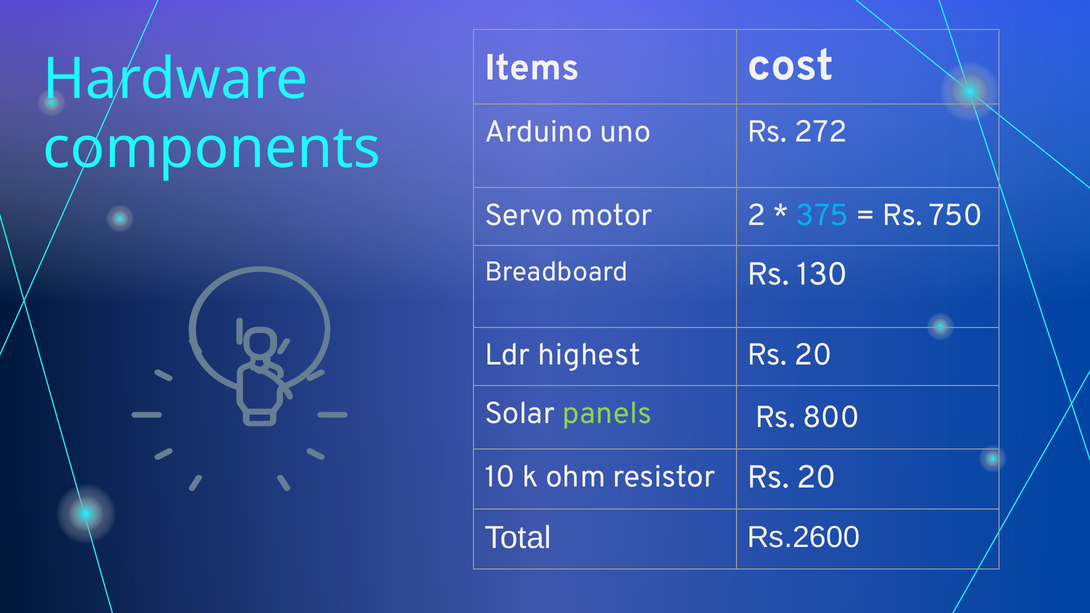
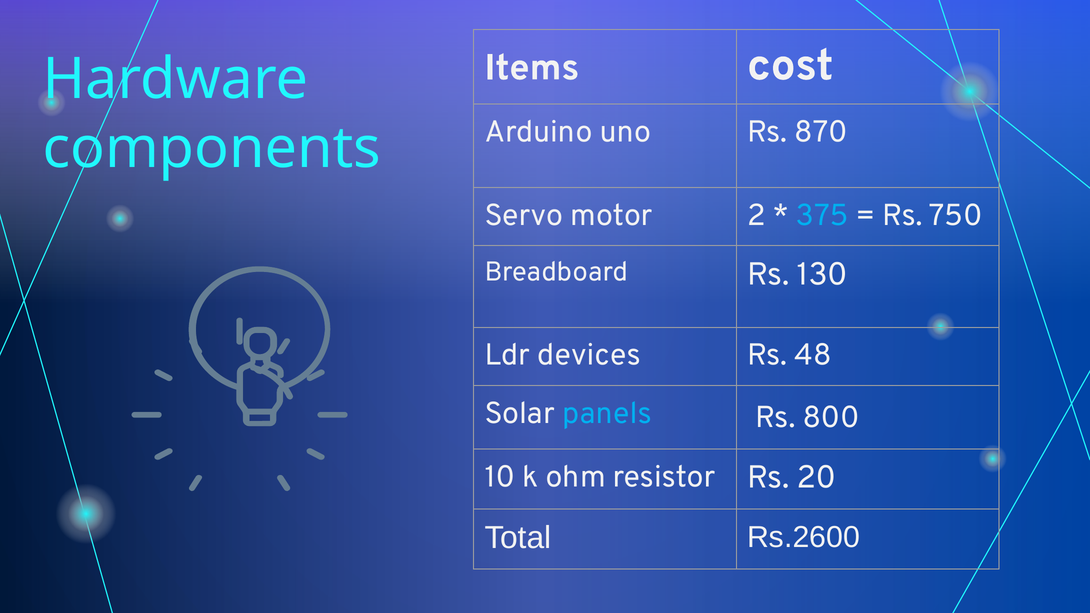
272: 272 -> 870 (821, 132)
highest: highest -> devices (589, 355)
20: 20 -> 48 (813, 355)
panels colour: light green -> light blue (607, 413)
